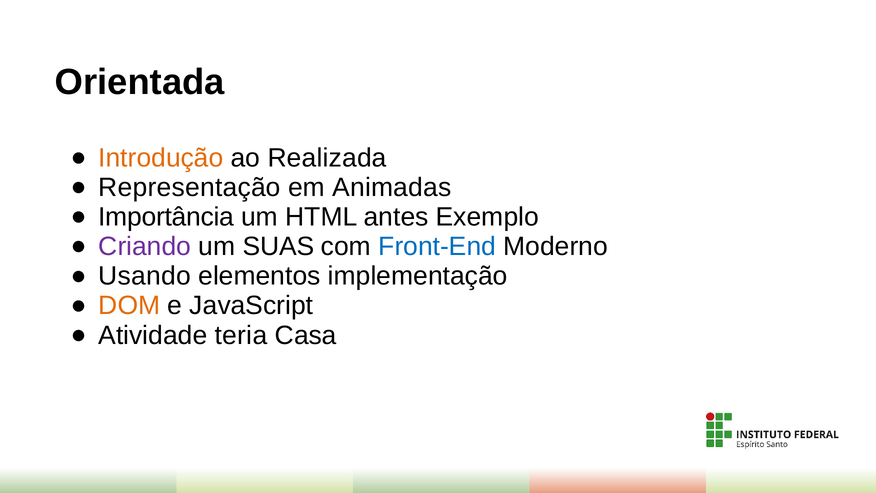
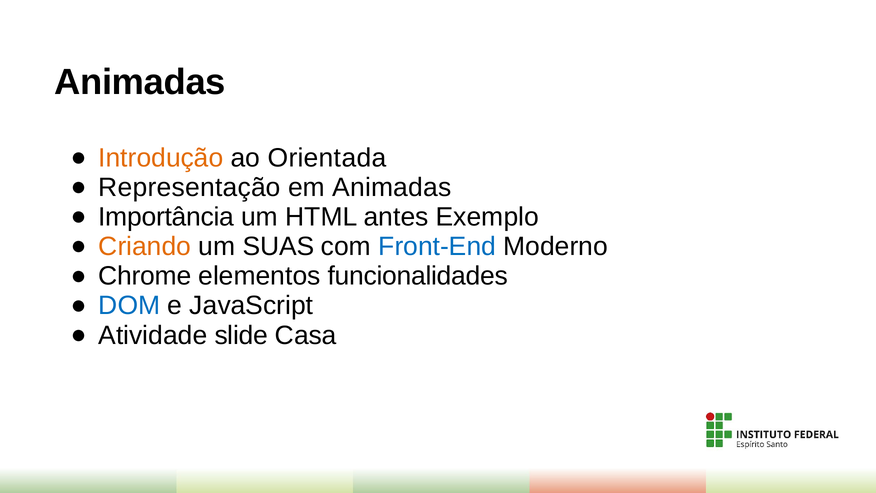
Orientada: Orientada -> Animadas (140, 82)
Realizada: Realizada -> Orientada (327, 158)
Criando colour: purple -> orange (145, 246)
Usando: Usando -> Chrome (145, 276)
implementação: implementação -> funcionalidades (418, 276)
DOM colour: orange -> blue (129, 306)
teria: teria -> slide (241, 335)
